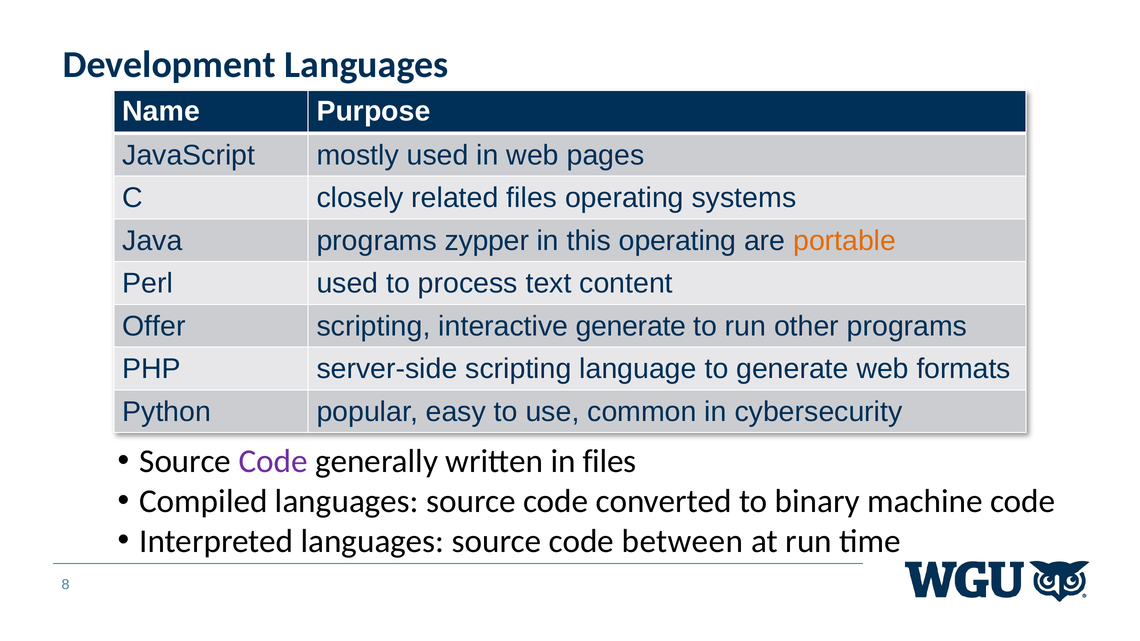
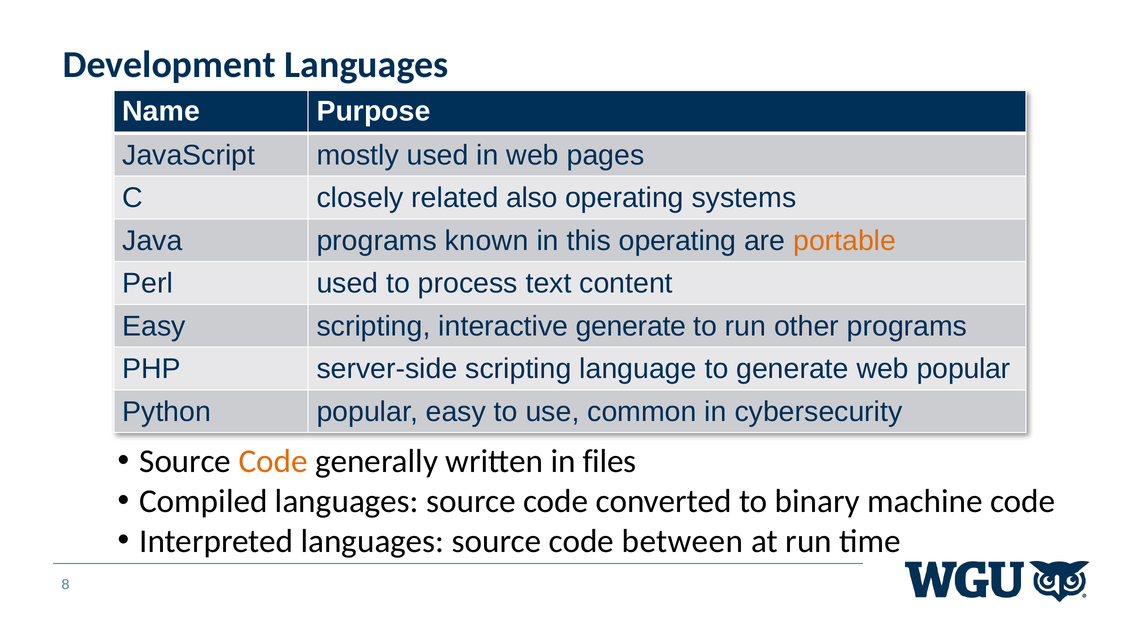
related files: files -> also (532, 198)
zypper: zypper -> known (487, 241)
Offer: Offer -> Easy (154, 326)
web formats: formats -> popular (964, 369)
Code colour: purple -> orange (273, 462)
